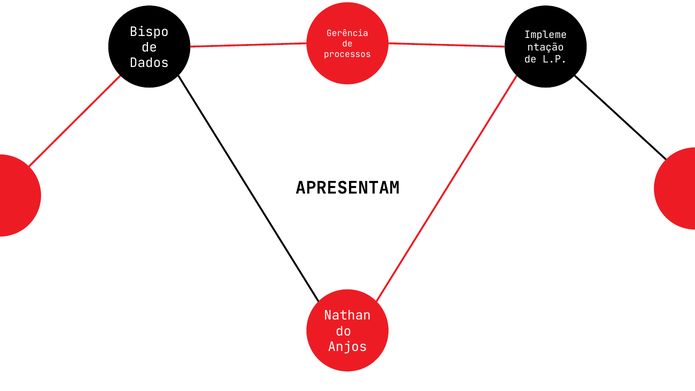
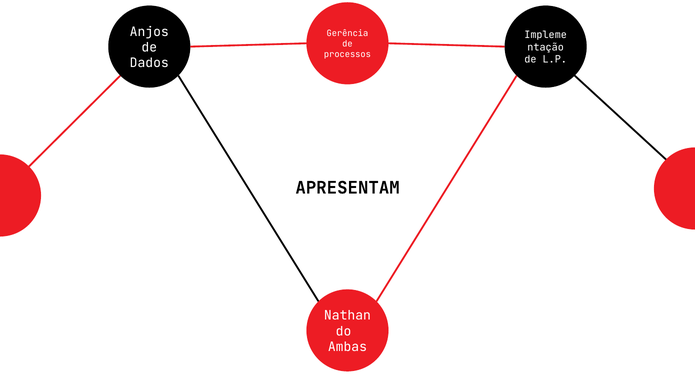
Bispo: Bispo -> Anjos (149, 32)
Anjos: Anjos -> Ambas (347, 347)
